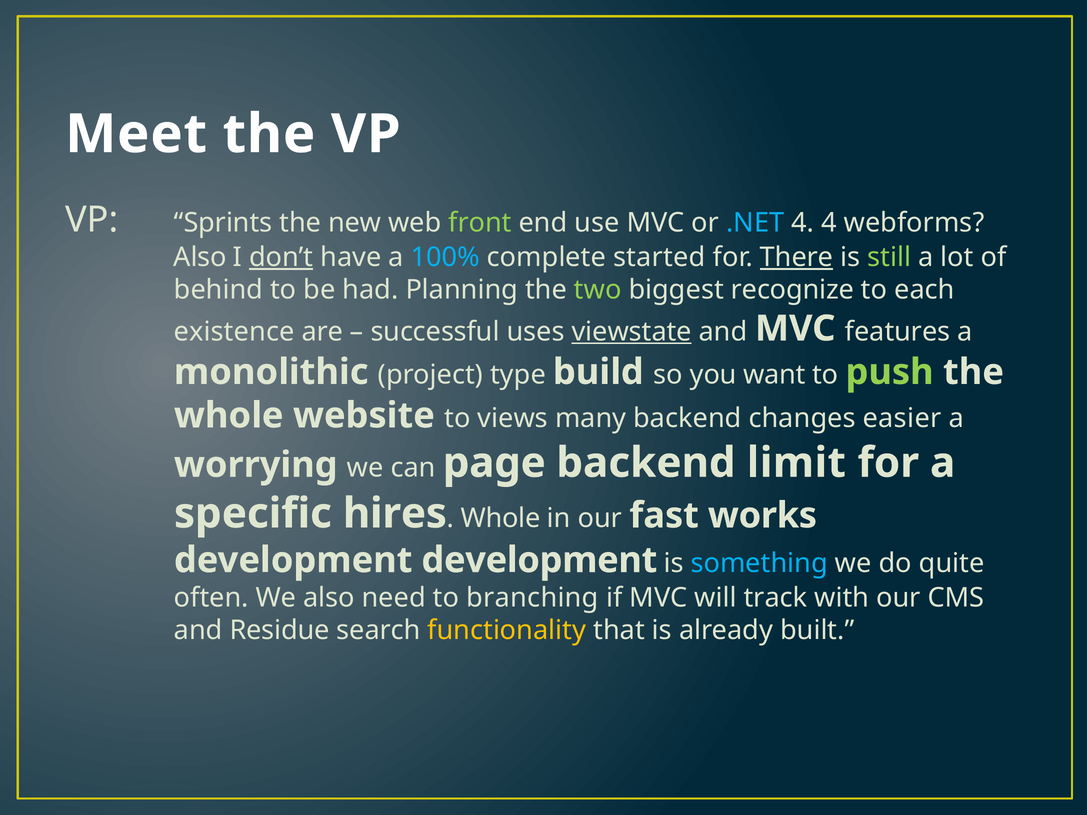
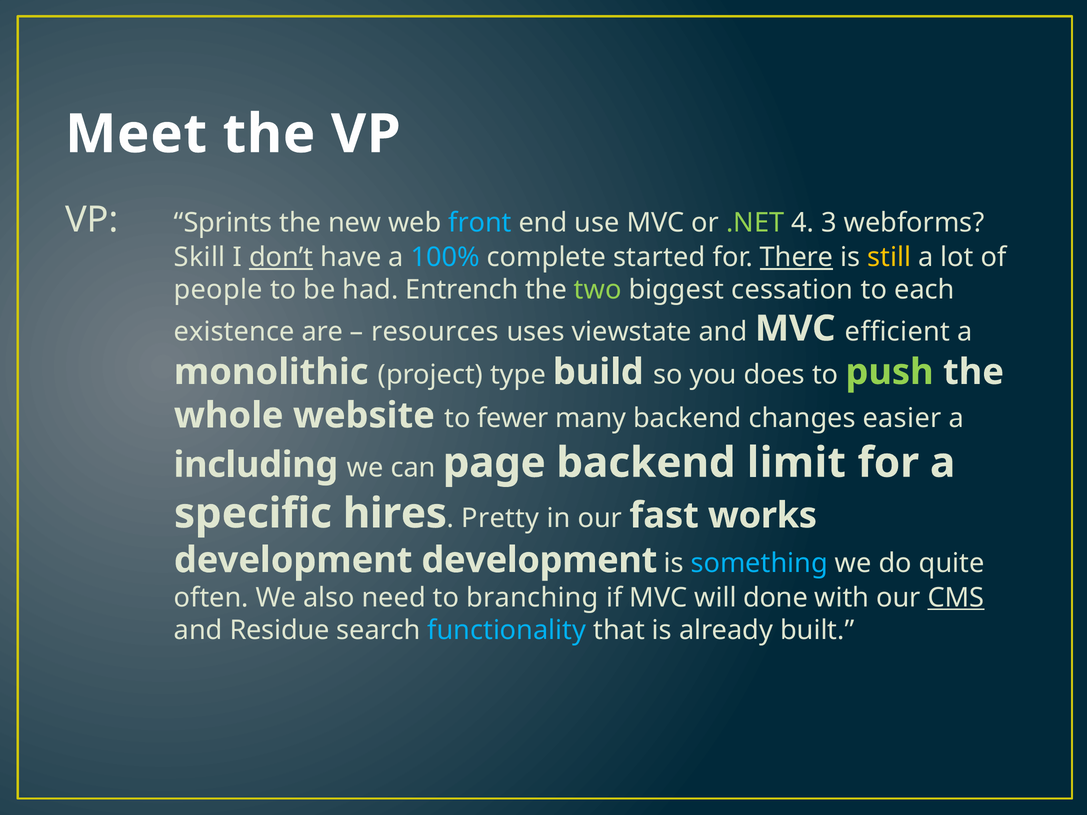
front colour: light green -> light blue (480, 223)
.NET colour: light blue -> light green (755, 223)
4 4: 4 -> 3 (829, 223)
Also: Also -> Skill (200, 257)
still colour: light green -> yellow (889, 257)
behind: behind -> people (218, 290)
Planning: Planning -> Entrench (462, 290)
recognize: recognize -> cessation (792, 290)
successful: successful -> resources (435, 332)
viewstate underline: present -> none (632, 332)
features: features -> efficient (897, 332)
want: want -> does (774, 375)
views: views -> fewer (513, 419)
worrying: worrying -> including (256, 465)
Whole: Whole -> Pretty (500, 519)
track: track -> done (776, 598)
CMS underline: none -> present (956, 598)
functionality colour: yellow -> light blue (507, 630)
